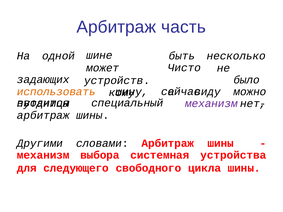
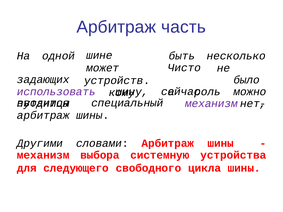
использовать colour: orange -> purple (56, 92)
виду: виду -> роль (207, 92)
системная: системная -> системную (160, 155)
